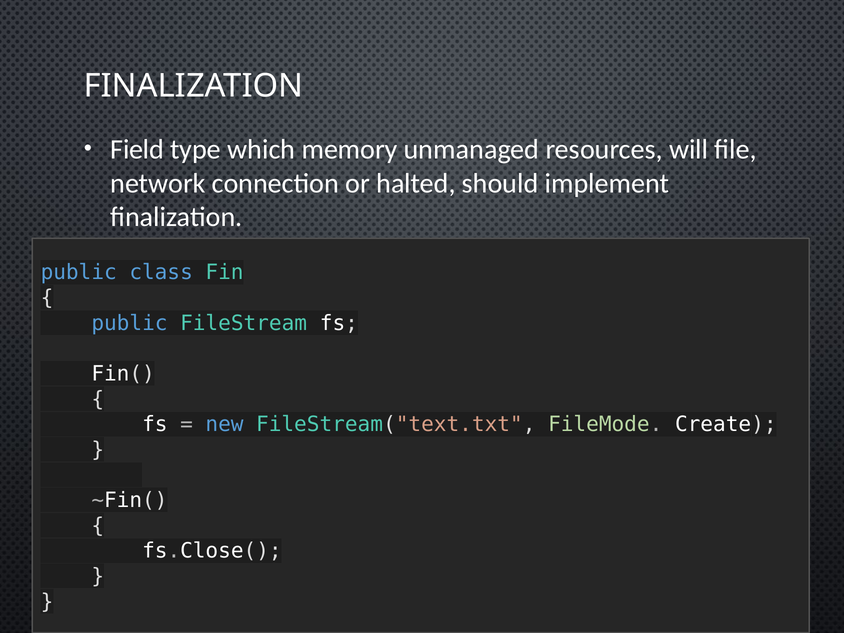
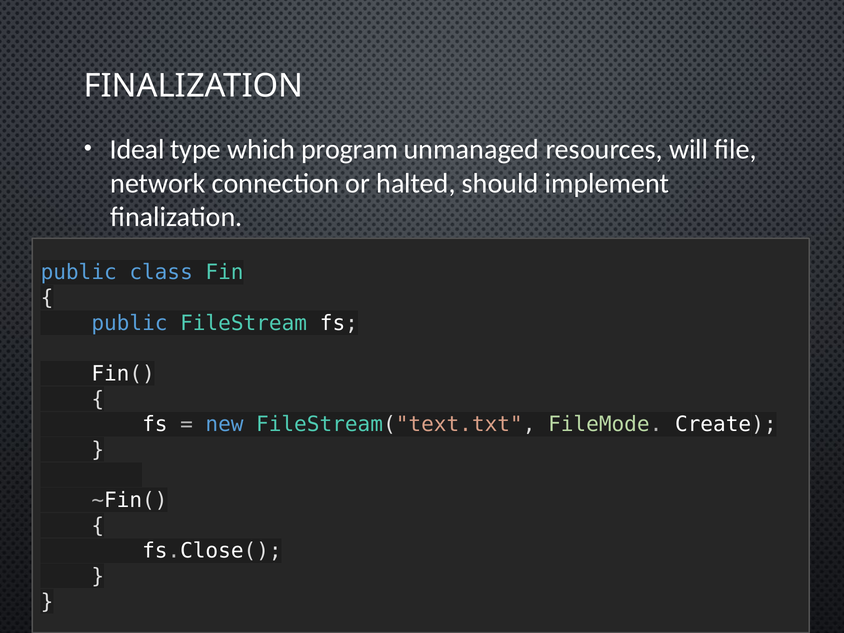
Field: Field -> Ideal (137, 150)
memory: memory -> program (350, 150)
